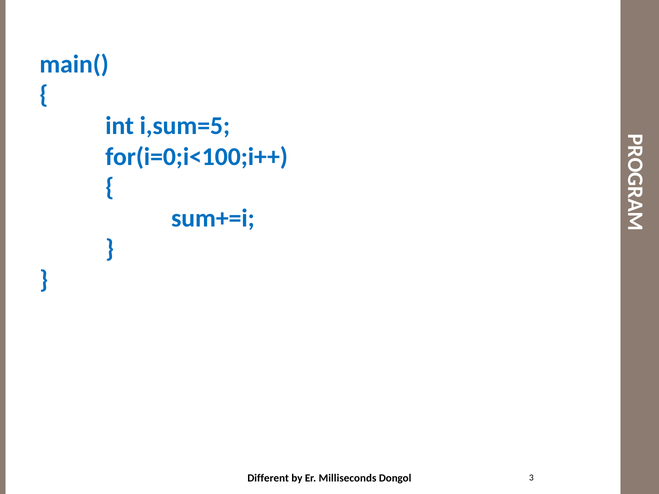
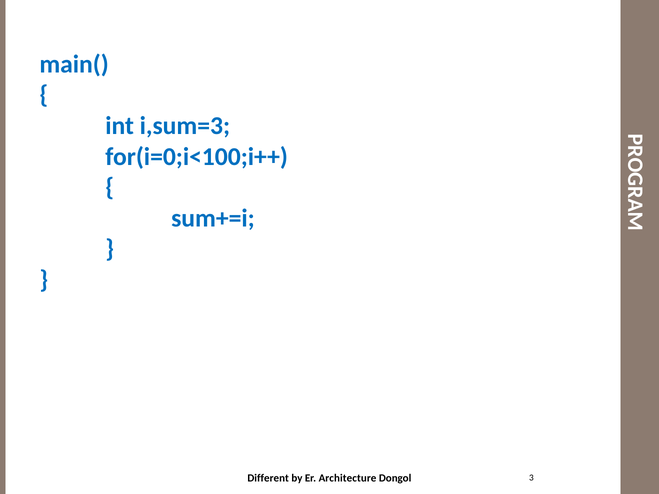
i,sum=5: i,sum=5 -> i,sum=3 (185, 126)
Milliseconds: Milliseconds -> Architecture (348, 478)
